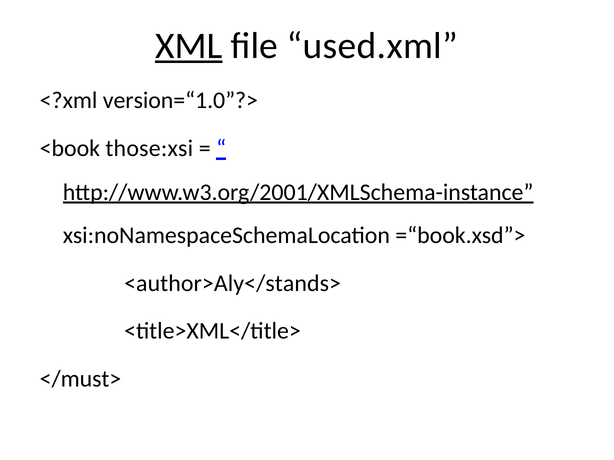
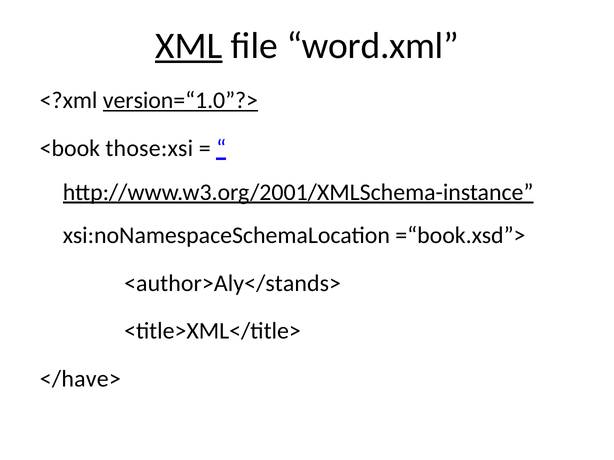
used.xml: used.xml -> word.xml (373, 46)
version=“1.0”?> underline: none -> present (180, 101)
</must>: </must> -> </have> (80, 379)
